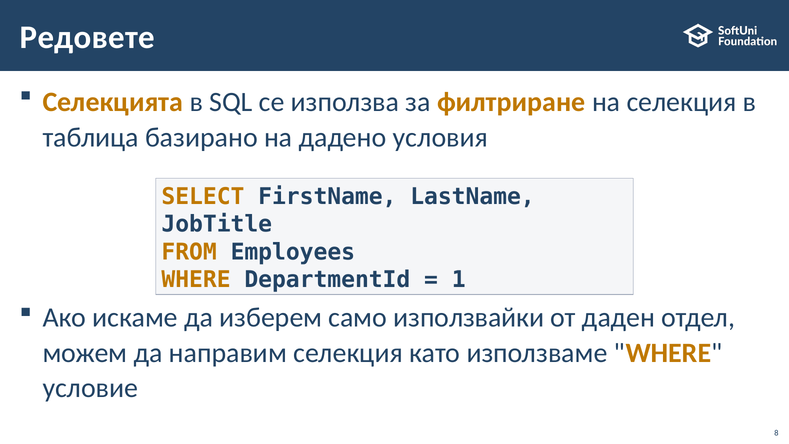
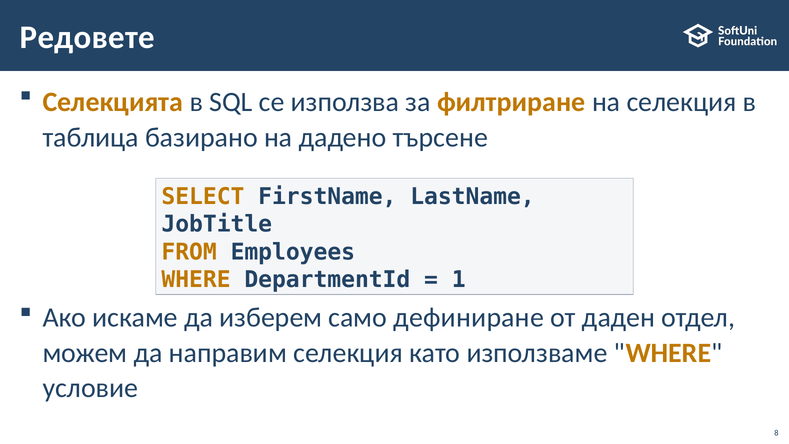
условия: условия -> търсене (440, 137)
използвайки: използвайки -> дефиниране (469, 318)
